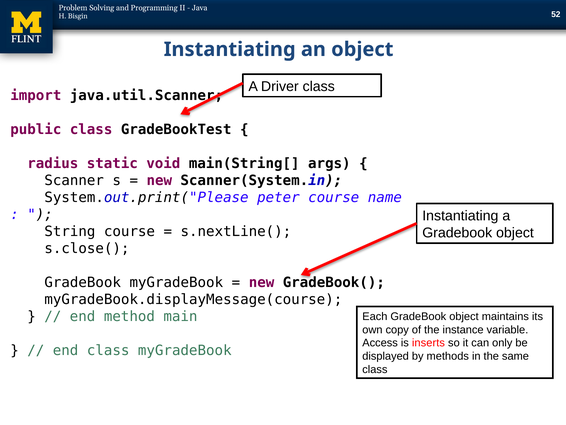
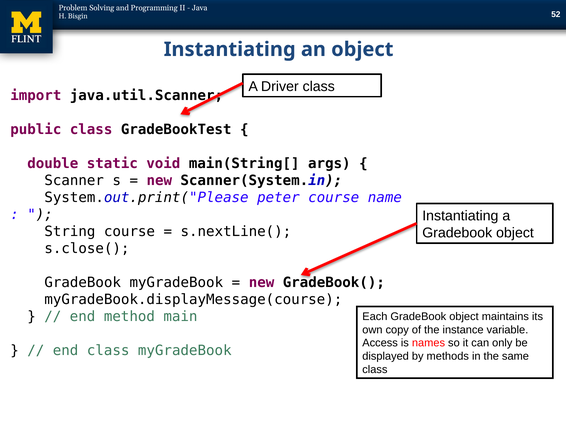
radius: radius -> double (53, 163)
inserts: inserts -> names (428, 343)
